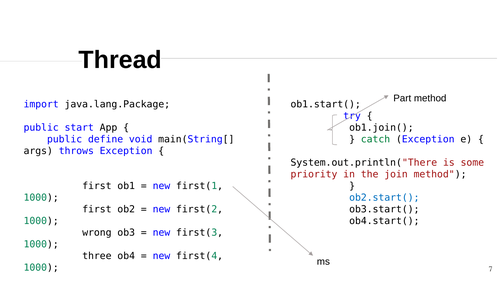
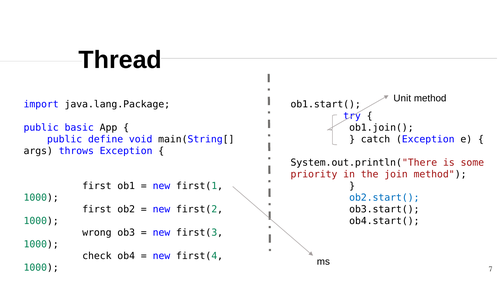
Part: Part -> Unit (402, 98)
start: start -> basic (79, 128)
catch colour: green -> black (375, 139)
three: three -> check (97, 256)
